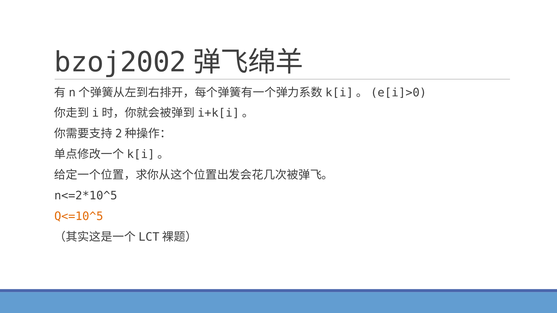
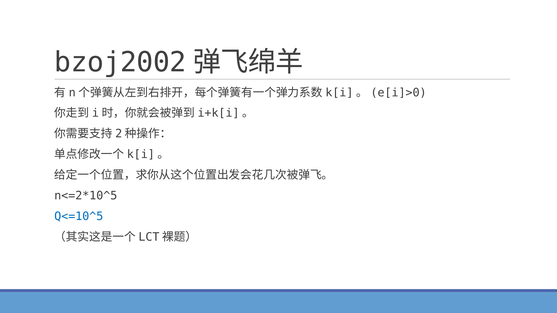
Q<=10^5 colour: orange -> blue (79, 217)
